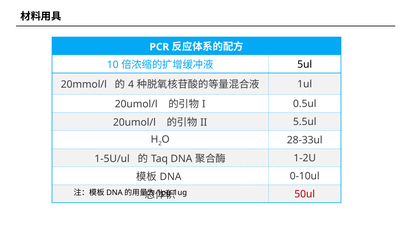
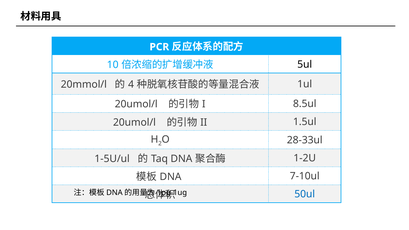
0.5ul: 0.5ul -> 8.5ul (305, 104)
5.5ul: 5.5ul -> 1.5ul (305, 122)
0-10ul: 0-10ul -> 7-10ul (305, 176)
50ul colour: red -> blue (305, 194)
